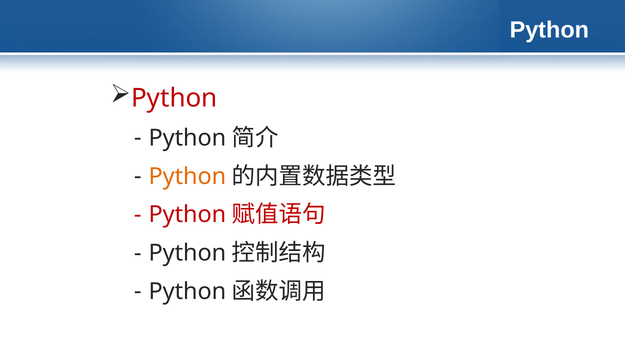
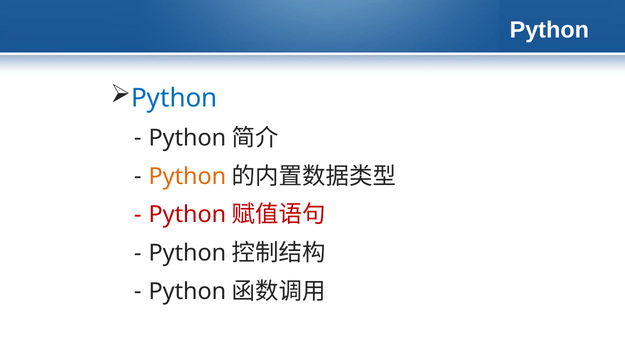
Python colour: red -> blue (174, 98)
